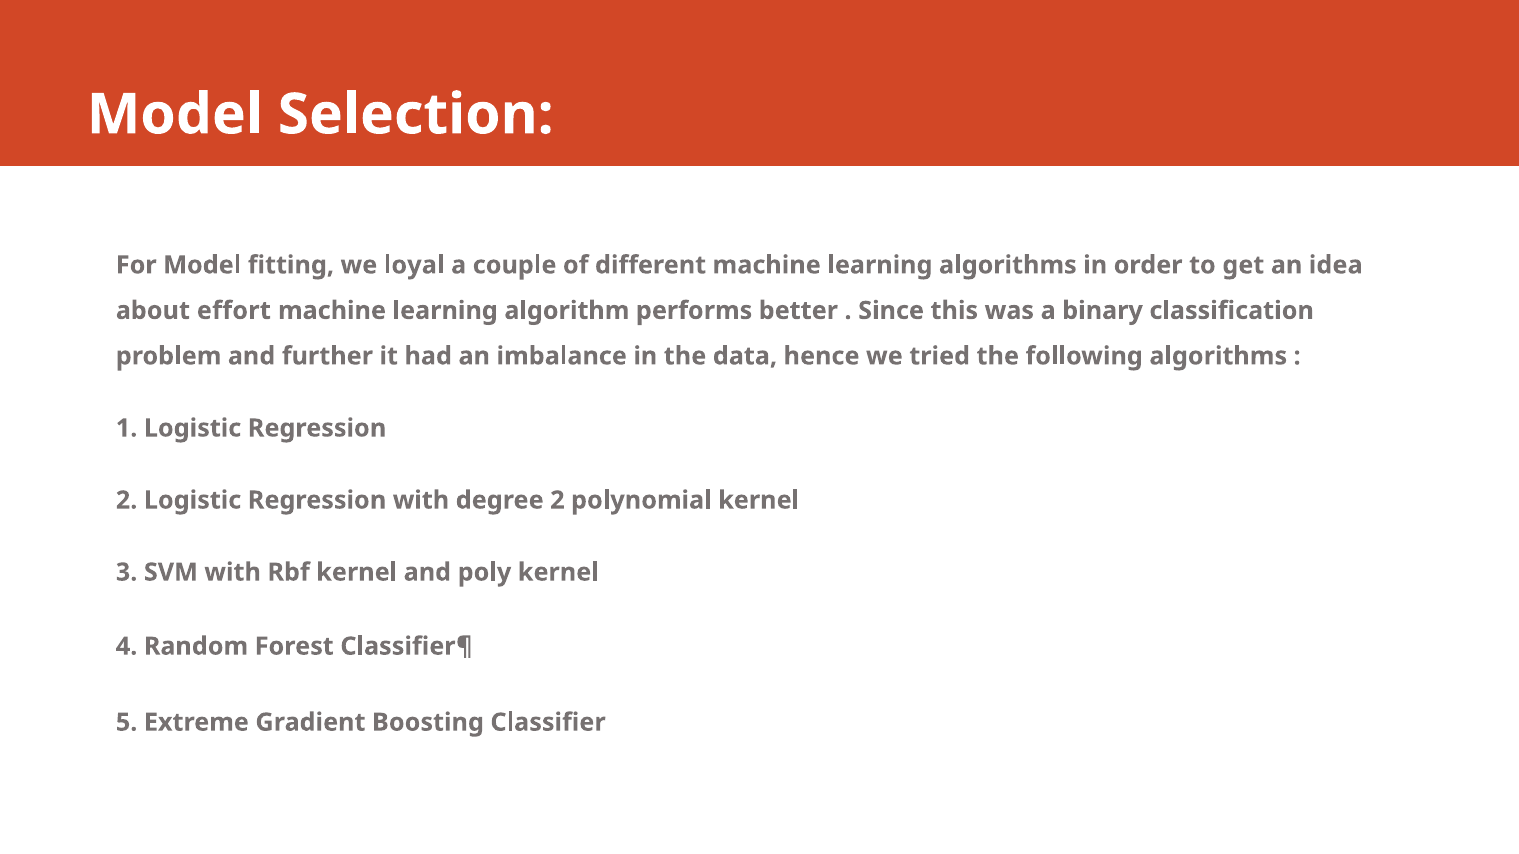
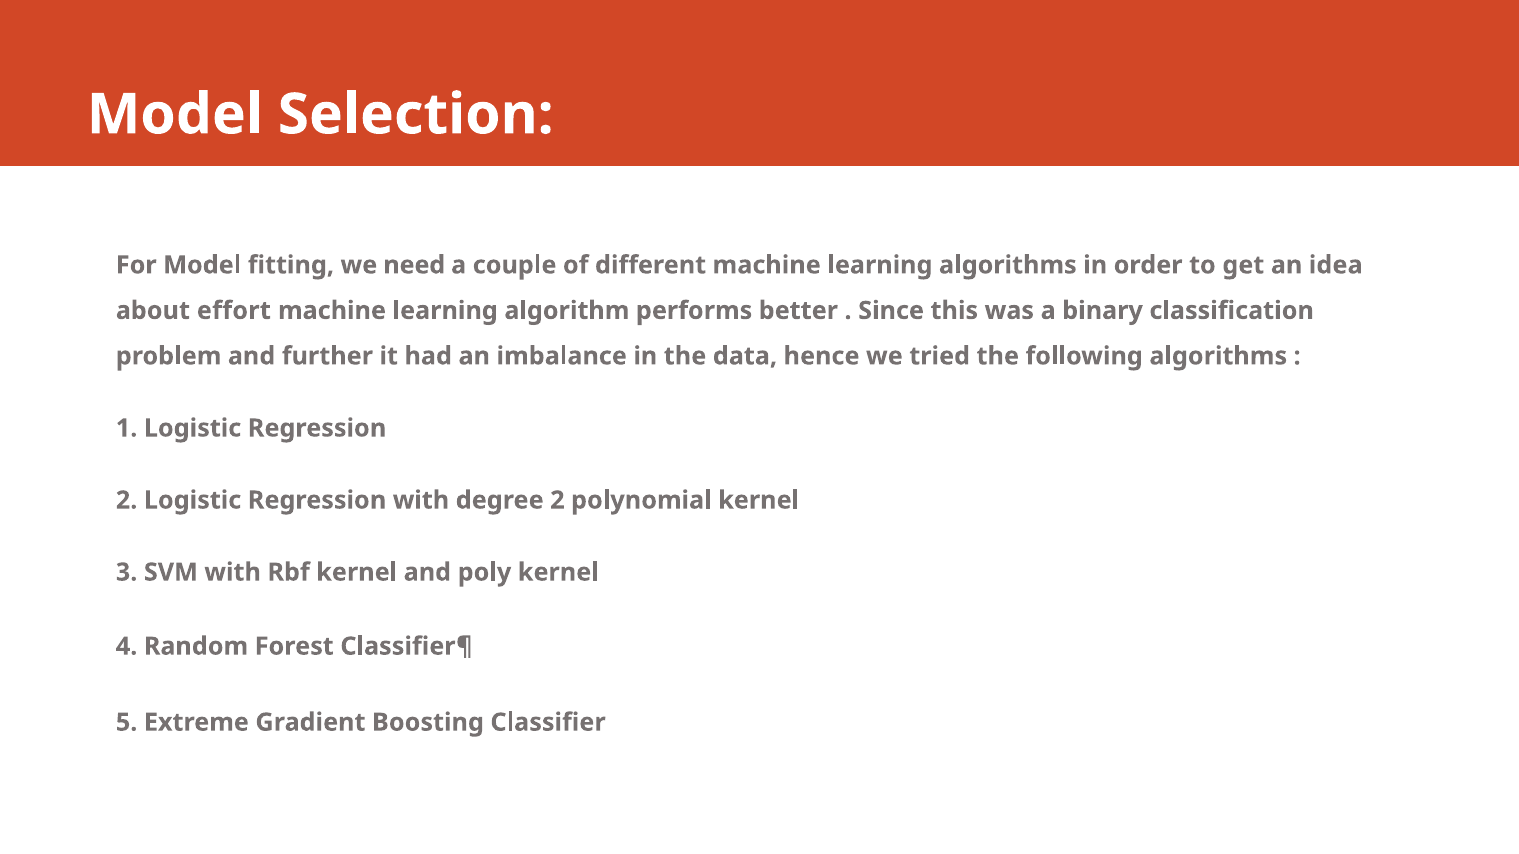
loyal: loyal -> need (414, 265)
